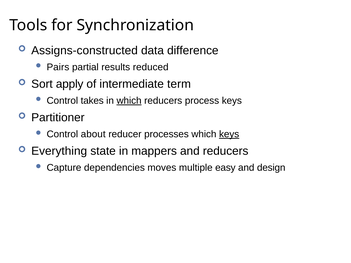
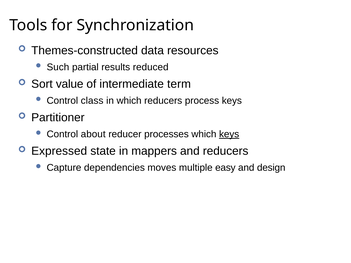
Assigns-constructed: Assigns-constructed -> Themes-constructed (85, 51)
difference: difference -> resources (193, 51)
Pairs: Pairs -> Such (58, 67)
apply: apply -> value (70, 84)
takes: takes -> class (92, 101)
which underline: present -> none (129, 101)
Everything: Everything -> Expressed (59, 151)
